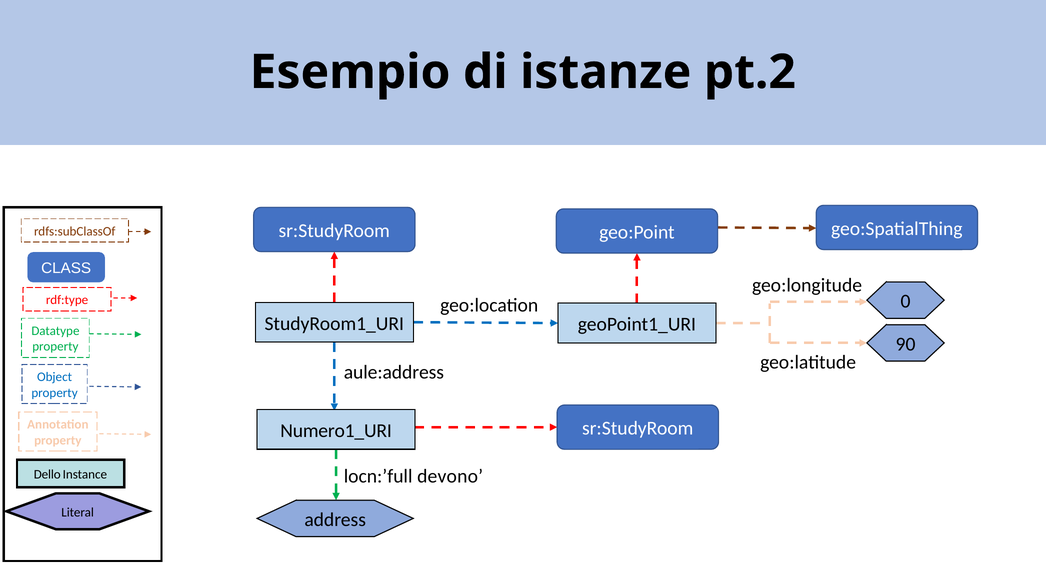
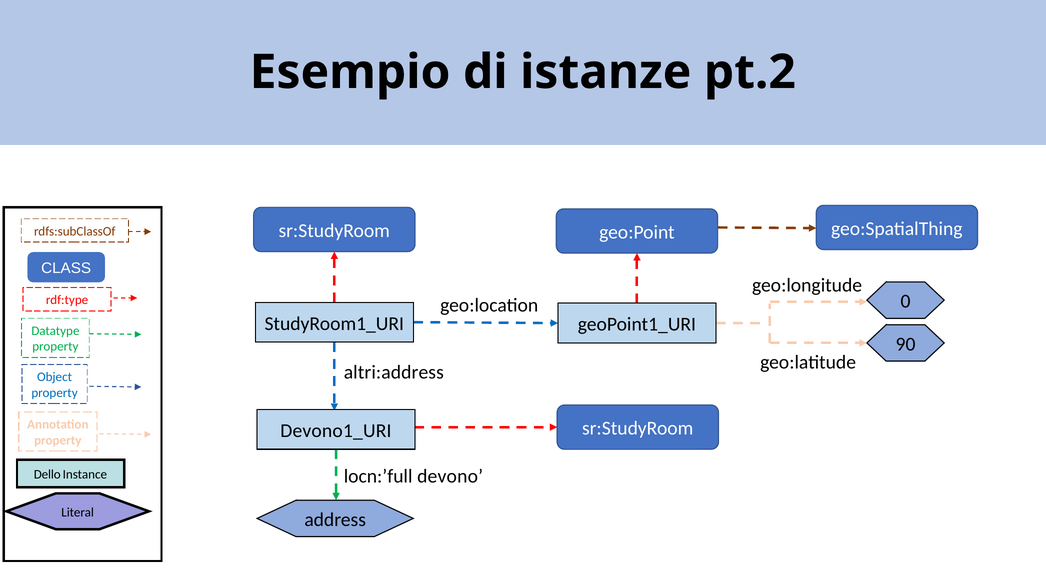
aule:address: aule:address -> altri:address (394, 372)
Numero1_URI: Numero1_URI -> Devono1_URI (336, 431)
